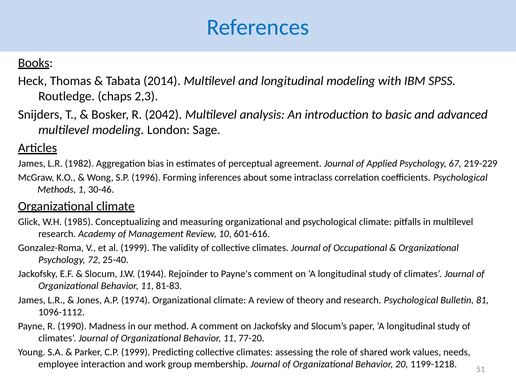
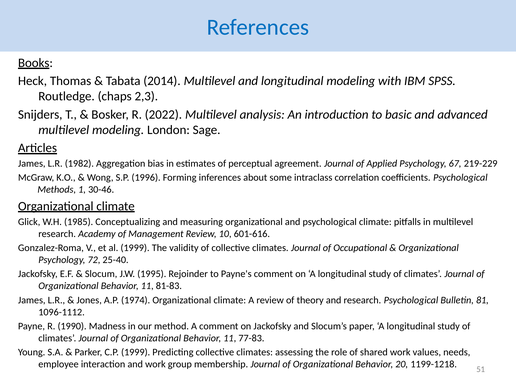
2042: 2042 -> 2022 (163, 114)
1944: 1944 -> 1995 (152, 274)
77-20: 77-20 -> 77-83 (251, 338)
